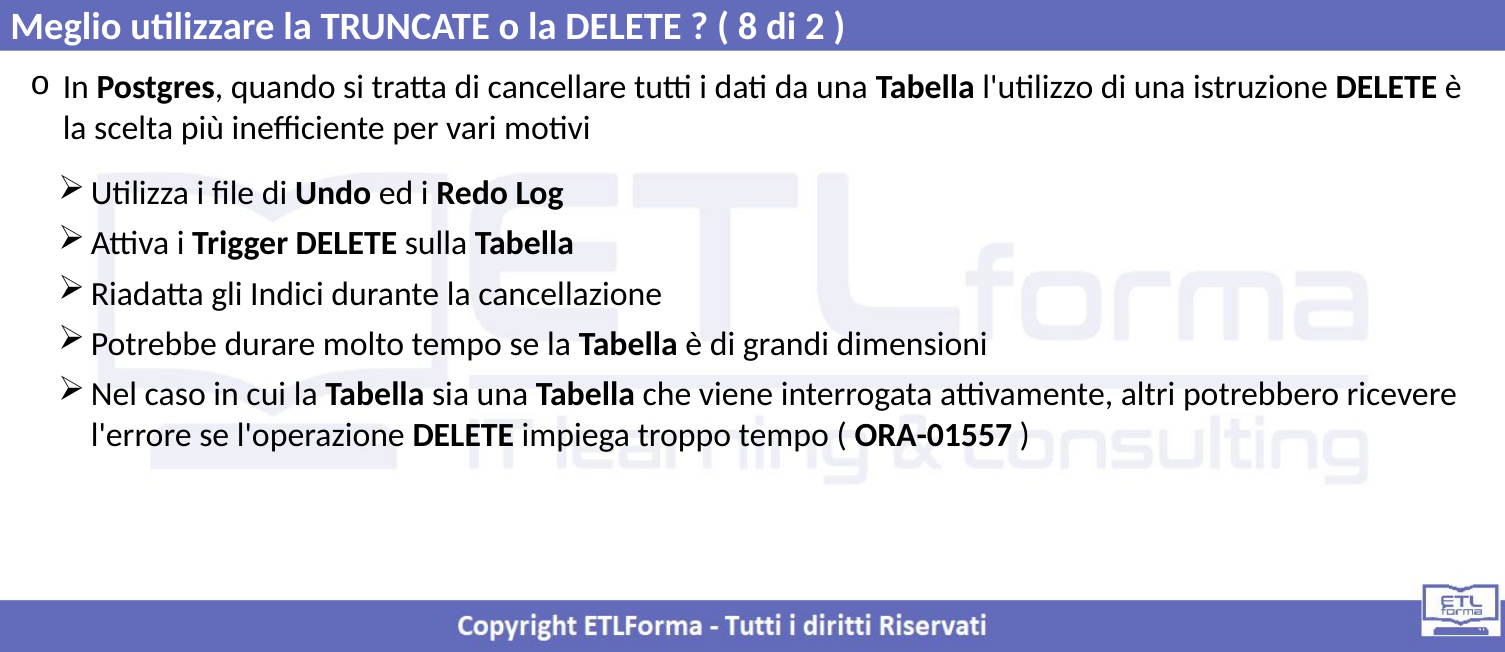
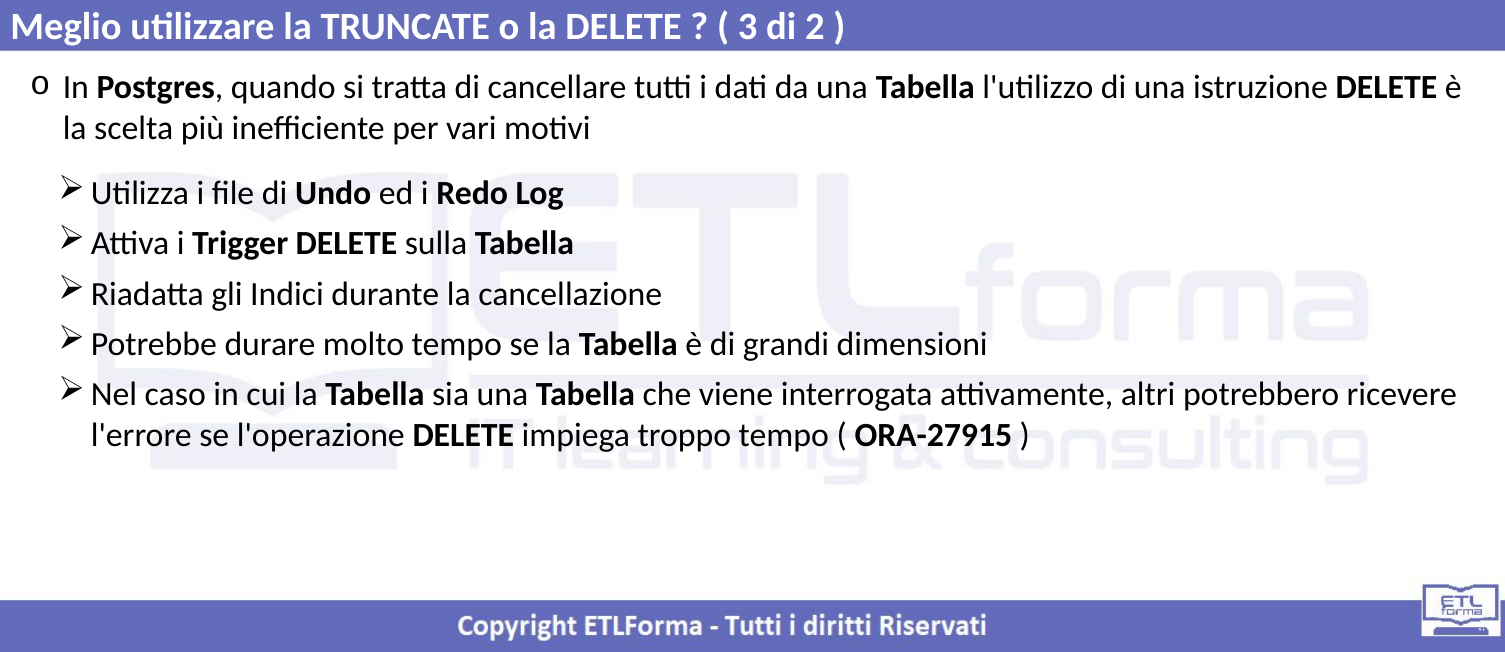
8: 8 -> 3 (748, 27)
ORA-01557: ORA-01557 -> ORA-27915 (933, 435)
